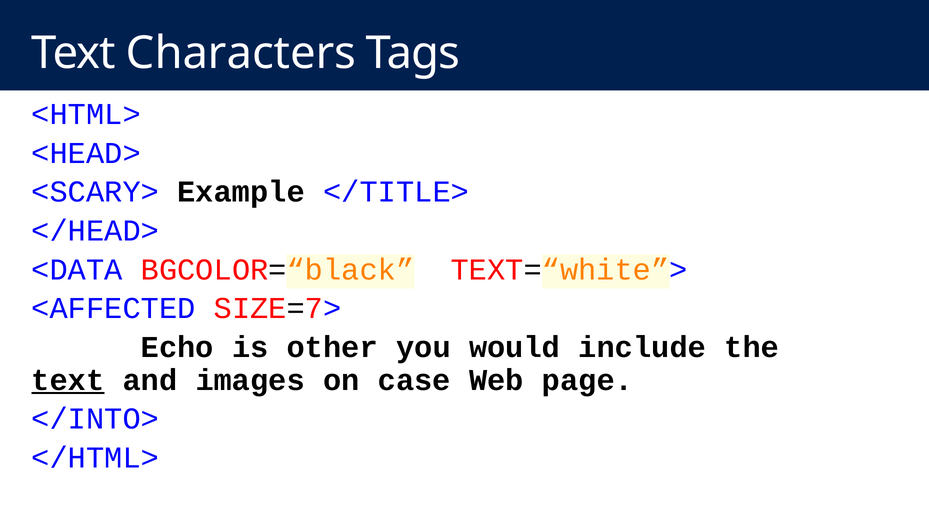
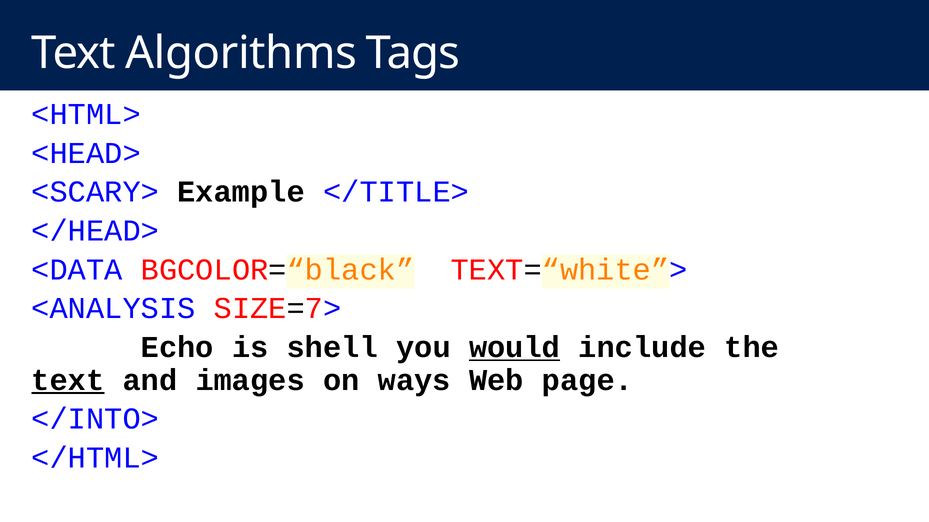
Characters: Characters -> Algorithms (241, 53)
<AFFECTED: <AFFECTED -> <ANALYSIS (113, 309)
other: other -> shell (332, 348)
would underline: none -> present (515, 348)
case: case -> ways (414, 380)
